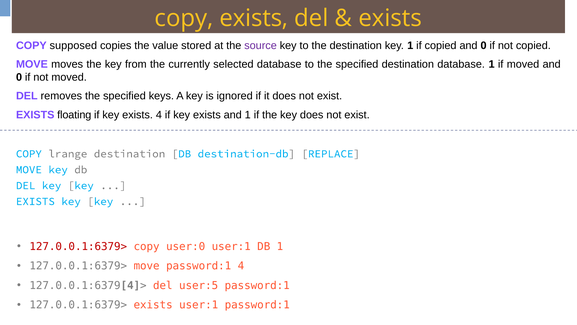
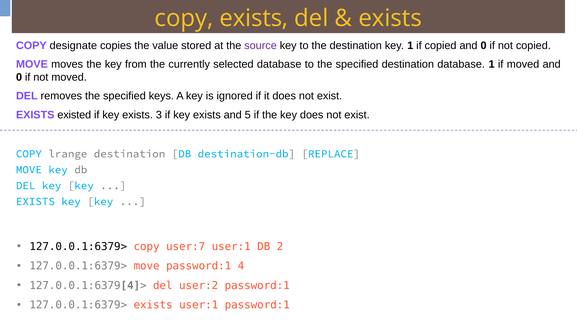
supposed: supposed -> designate (73, 45)
floating: floating -> existed (74, 115)
exists 4: 4 -> 3 (159, 115)
and 1: 1 -> 5 (248, 115)
127.0.0.1:6379> colour: red -> black (78, 246)
user:0: user:0 -> user:7 (186, 246)
DB 1: 1 -> 2 (280, 246)
user:5: user:5 -> user:2 (199, 285)
